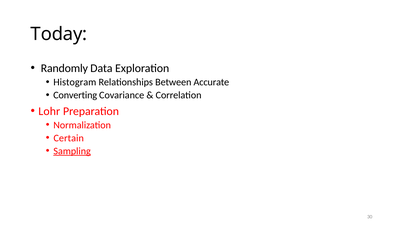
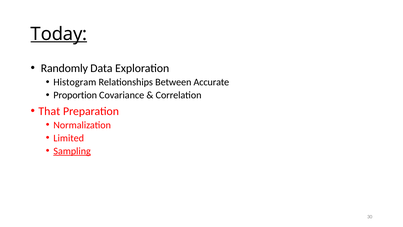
Today underline: none -> present (59, 34)
Converting: Converting -> Proportion (75, 95)
Lohr: Lohr -> That (49, 111)
Certain: Certain -> Limited (69, 138)
